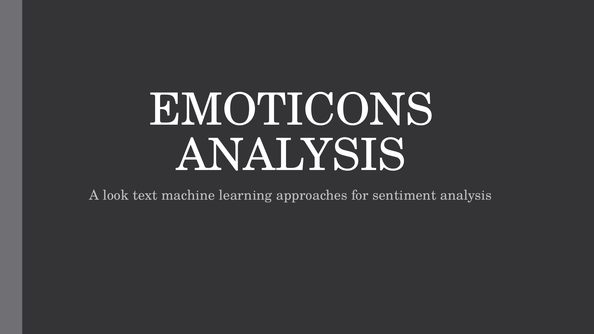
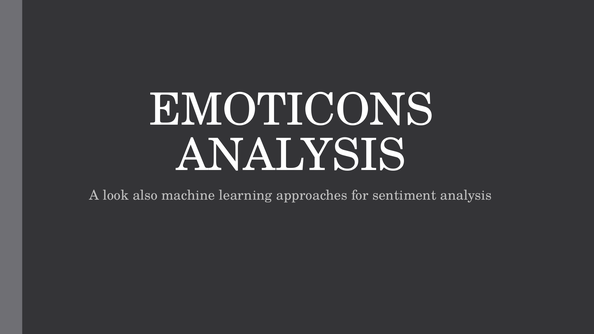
text: text -> also (145, 195)
